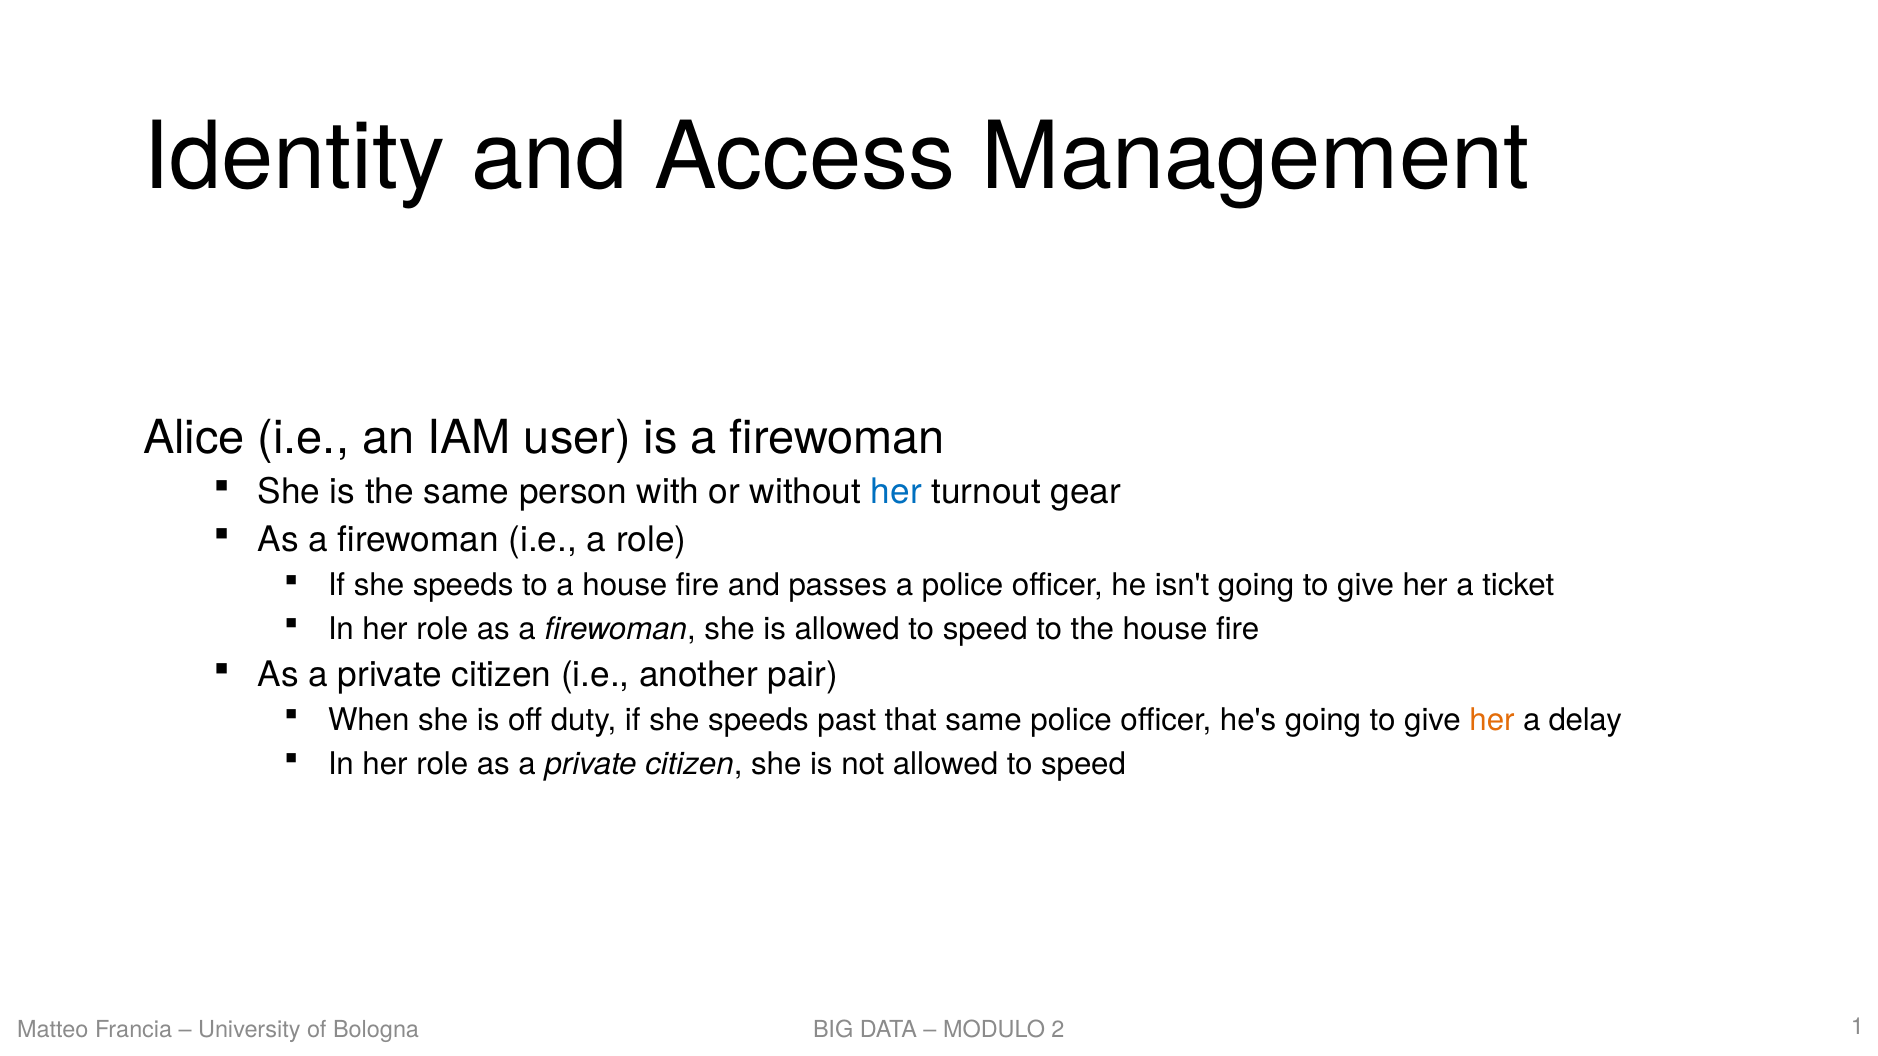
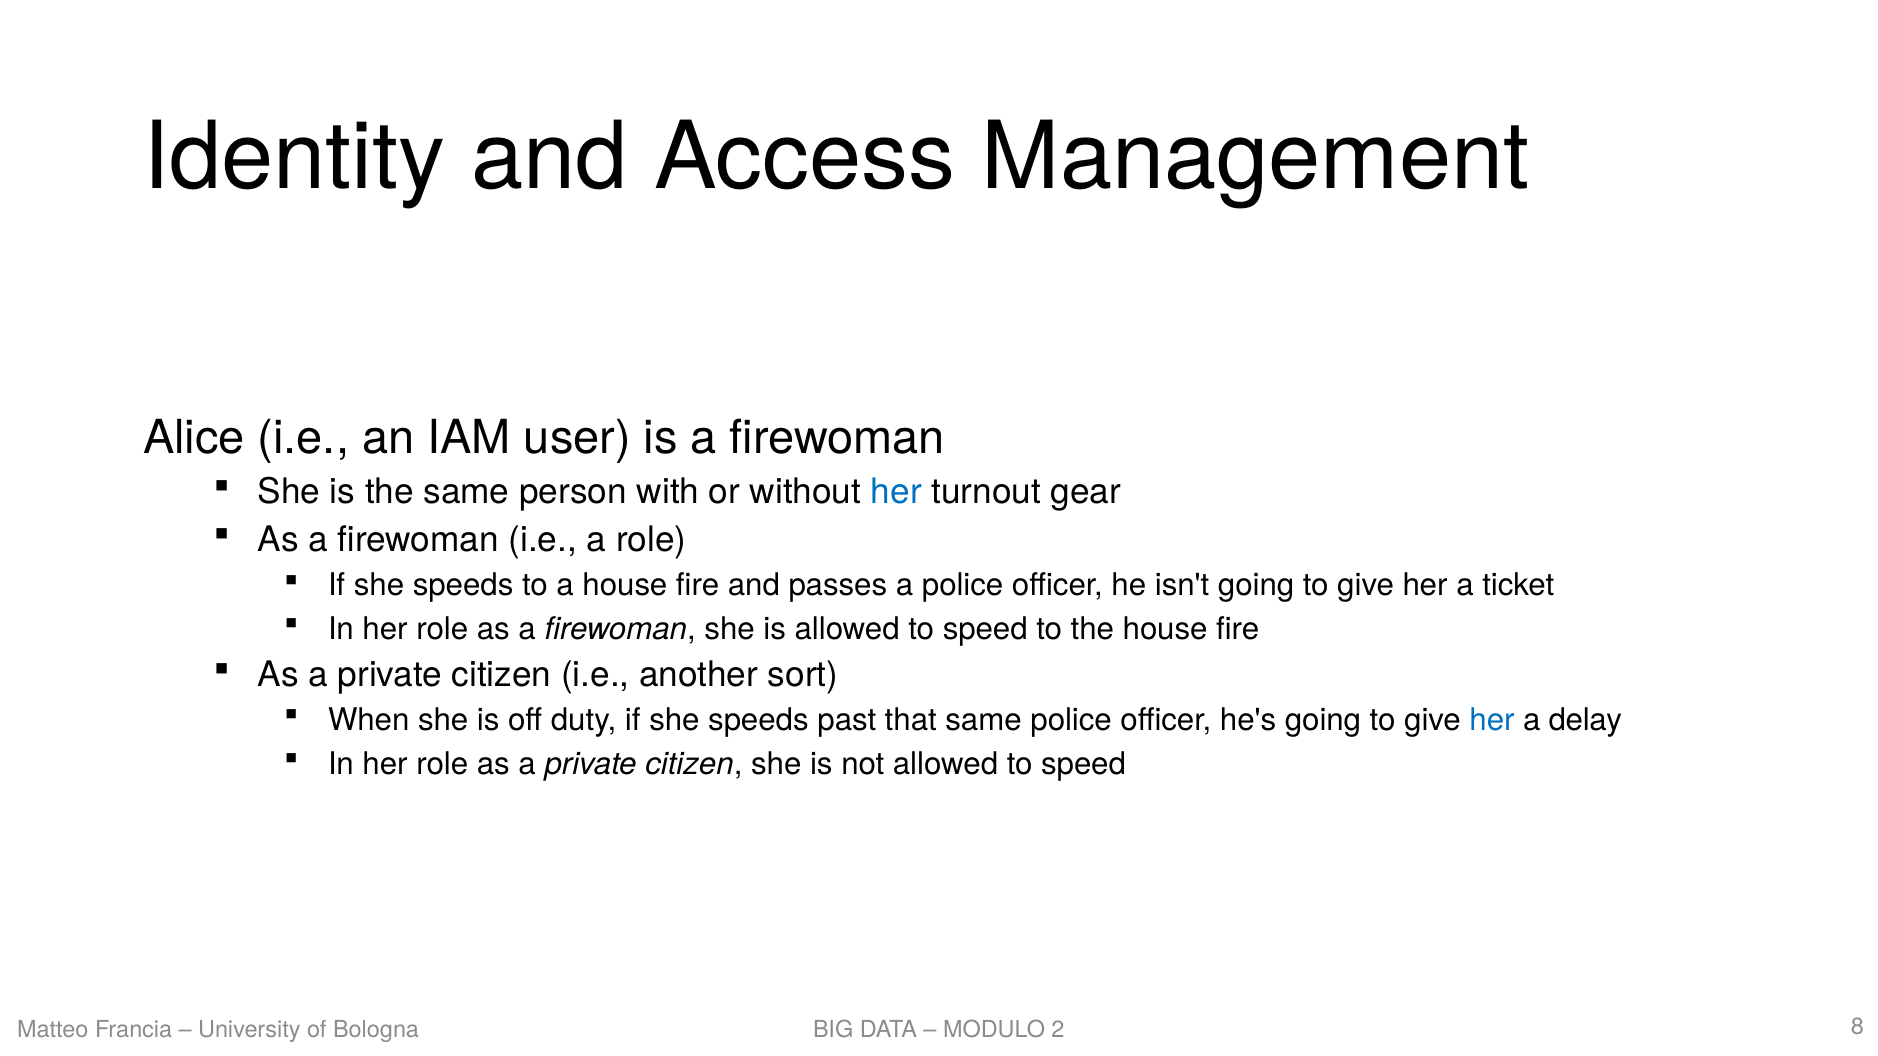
pair: pair -> sort (803, 675)
her colour: orange -> blue (1492, 721)
1: 1 -> 8 (1858, 1027)
